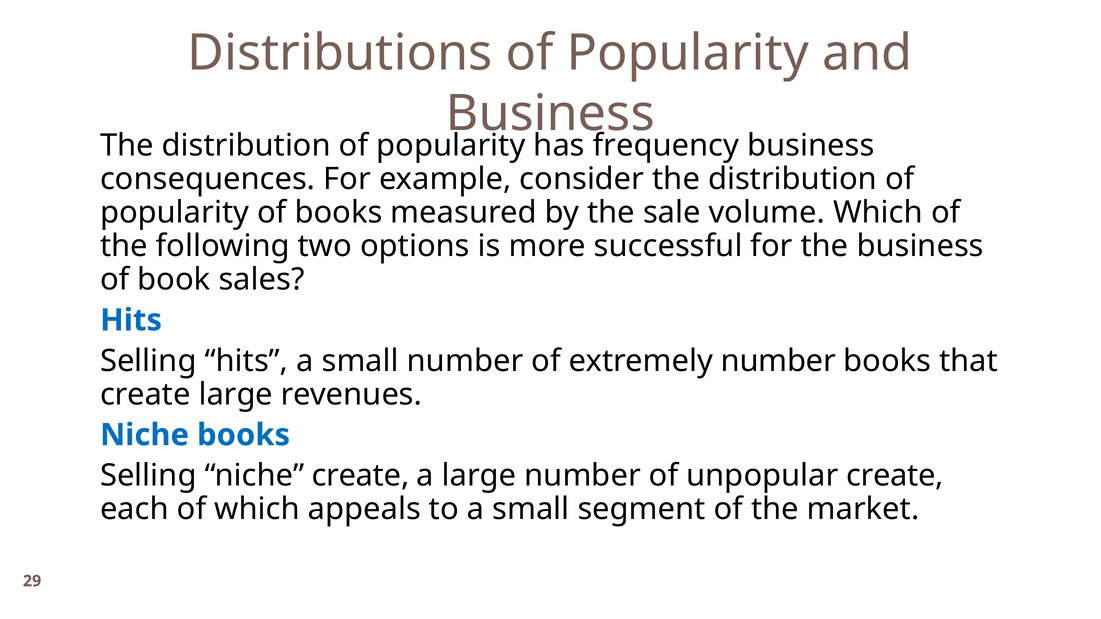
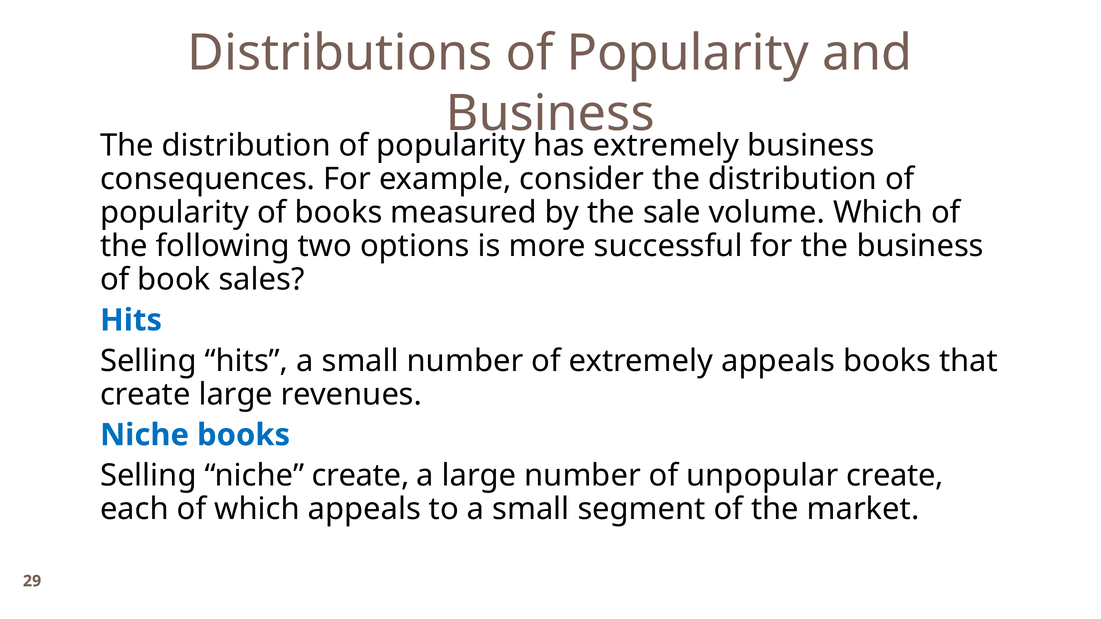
frequency: frequency -> extremely (666, 146)
extremely number: number -> appeals (778, 361)
